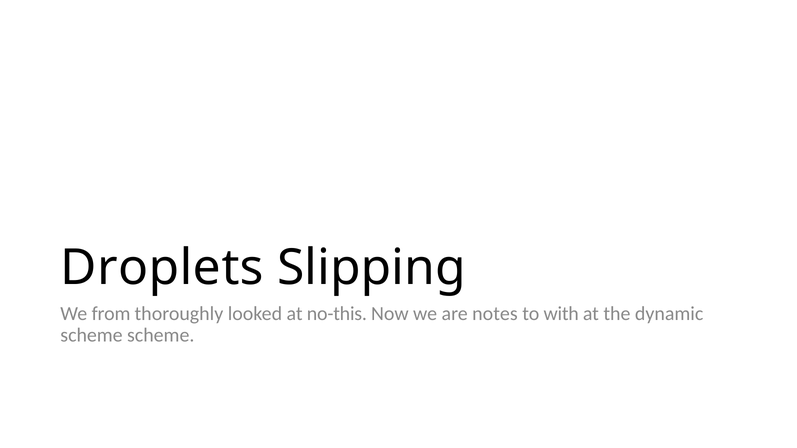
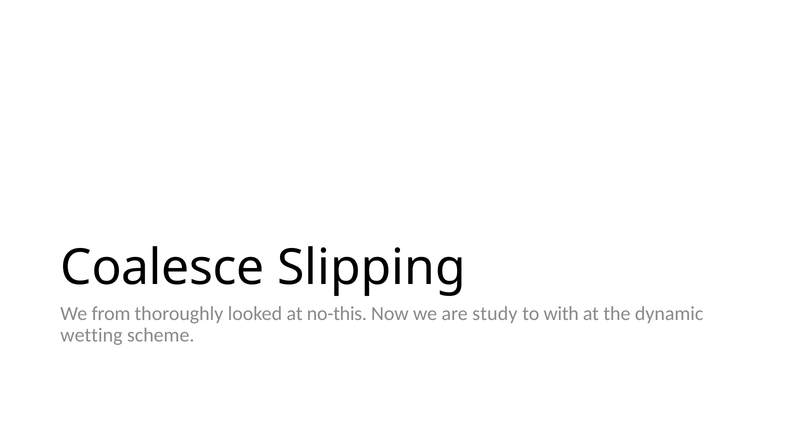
Droplets: Droplets -> Coalesce (162, 268)
notes: notes -> study (495, 314)
scheme: scheme -> wetting (91, 335)
